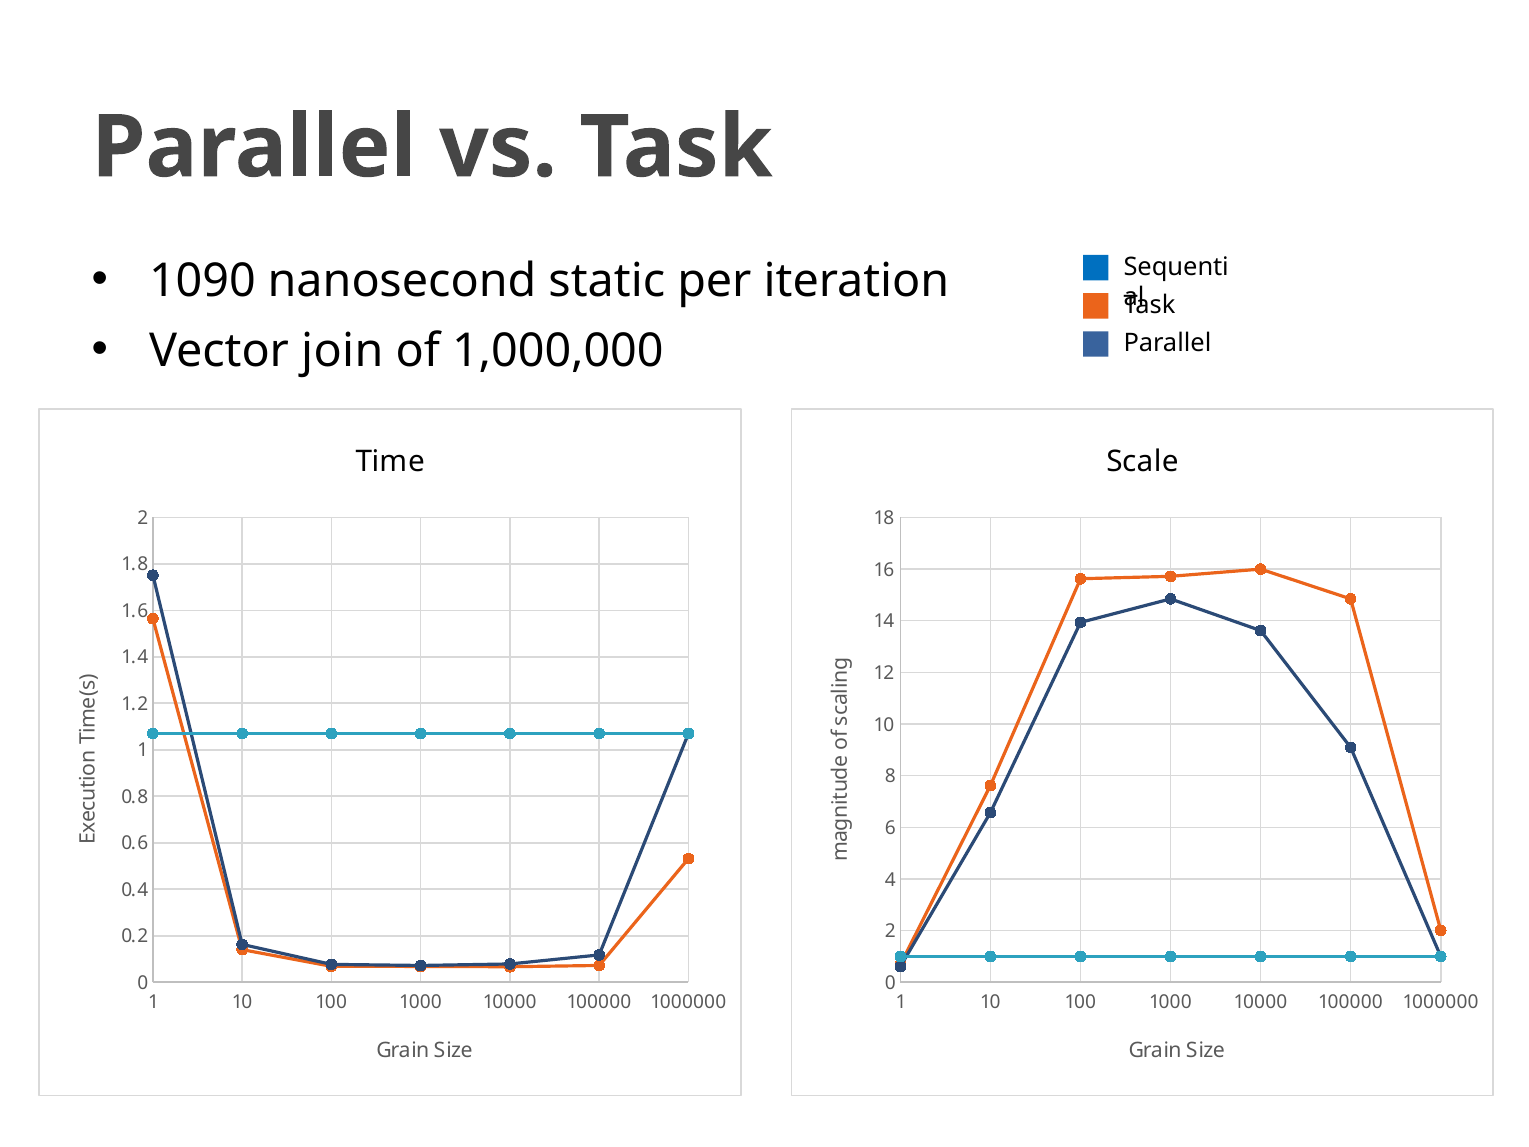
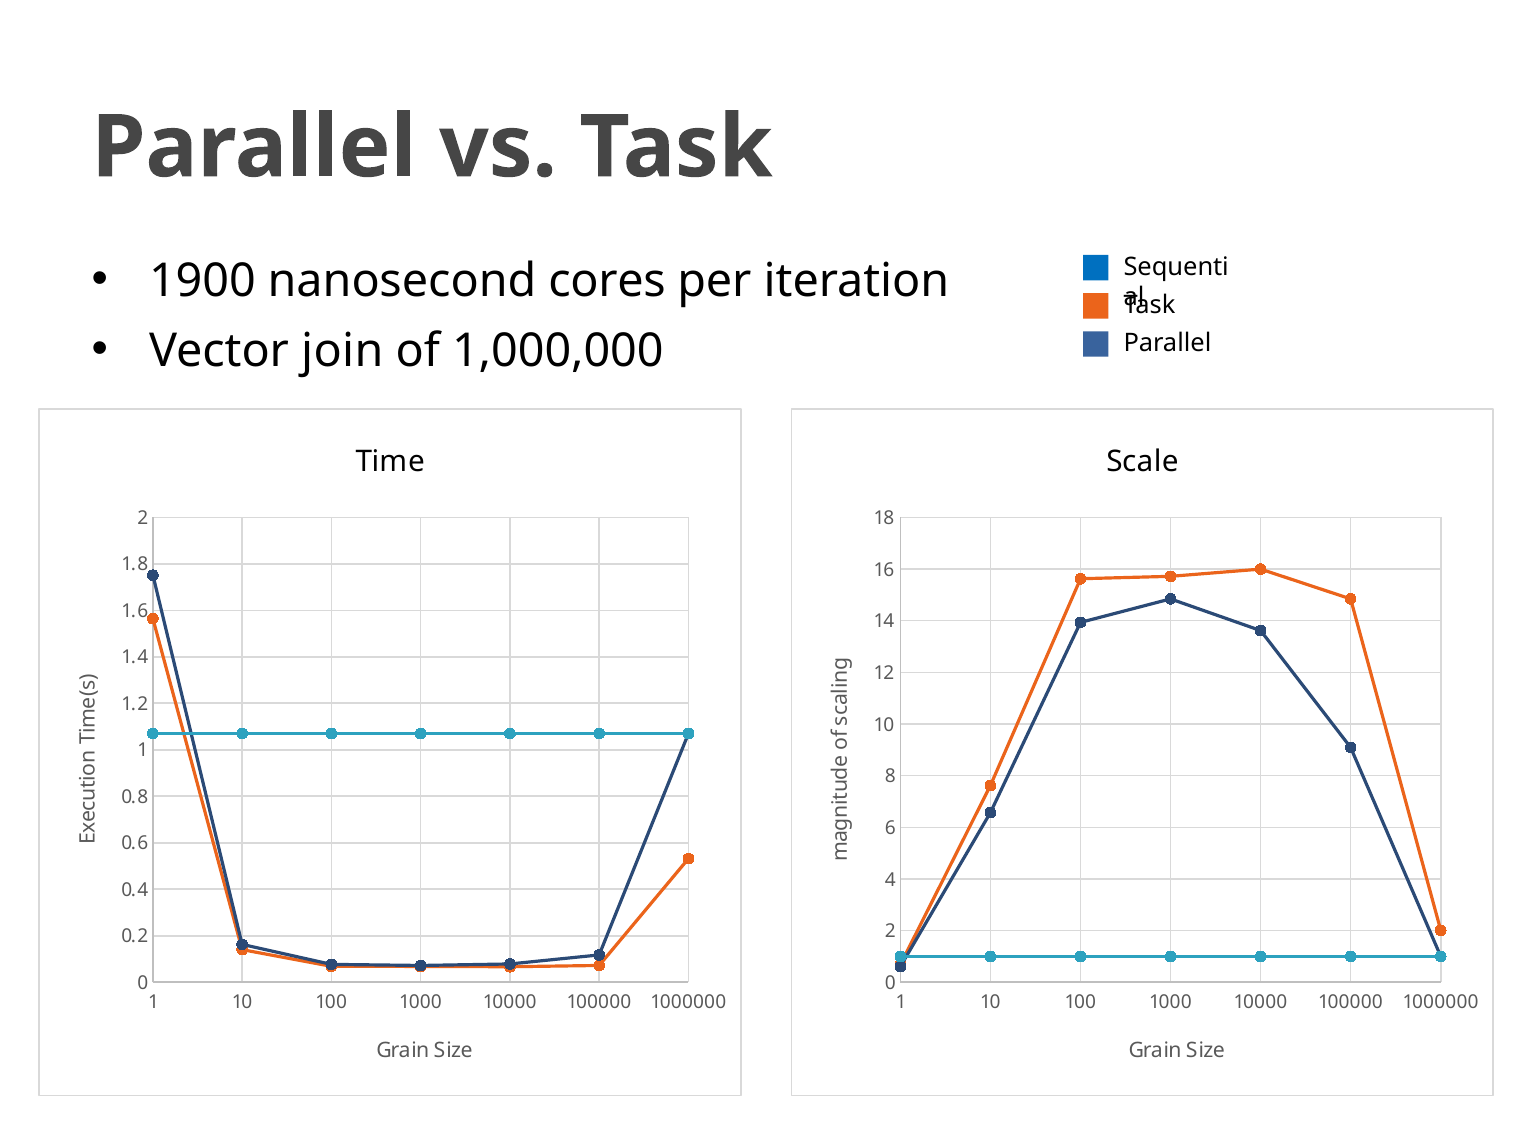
1090: 1090 -> 1900 (202, 281)
static: static -> cores (607, 281)
